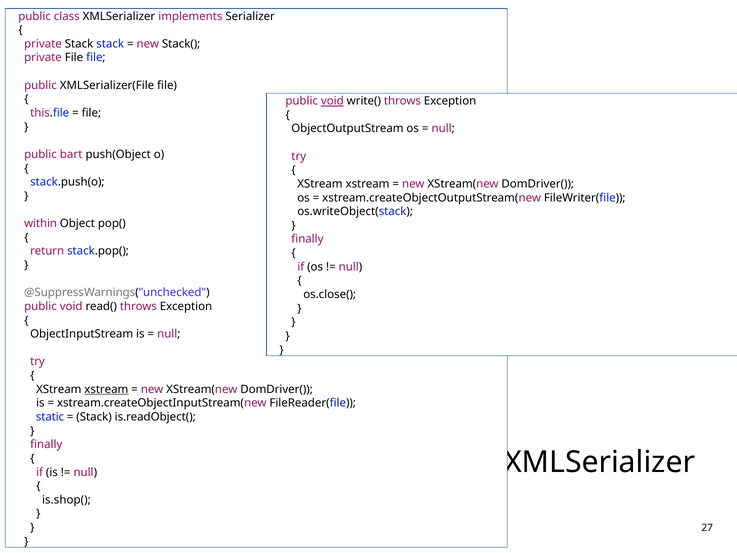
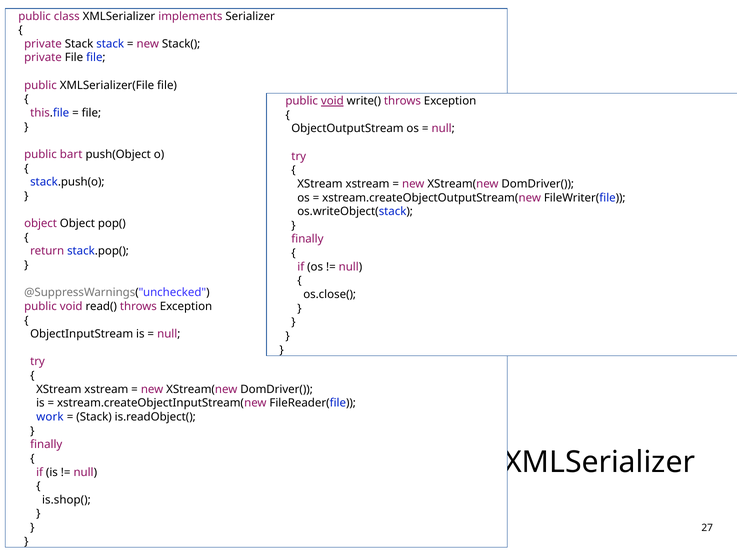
within: within -> object (41, 223)
xstream underline: present -> none (106, 389)
static: static -> work (50, 417)
